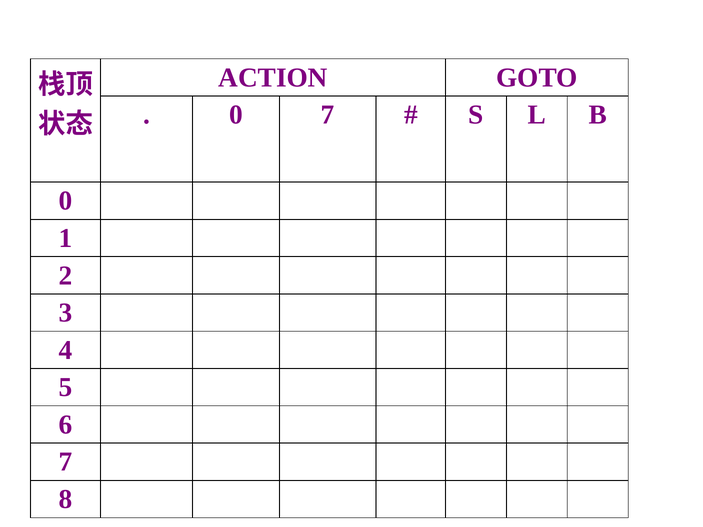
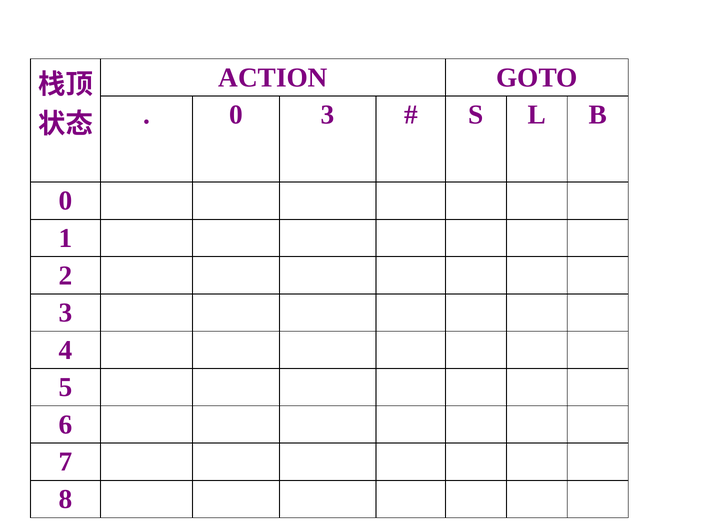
0 7: 7 -> 3 (328, 115)
